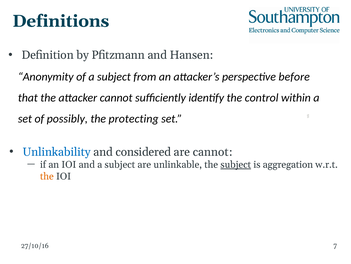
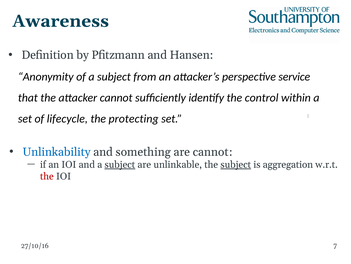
Definitions: Definitions -> Awareness (61, 21)
before: before -> service (294, 77)
possibly: possibly -> lifecycle (67, 119)
considered: considered -> something (143, 152)
subject underline: none -> present (120, 165)
the colour: orange -> red (47, 176)
